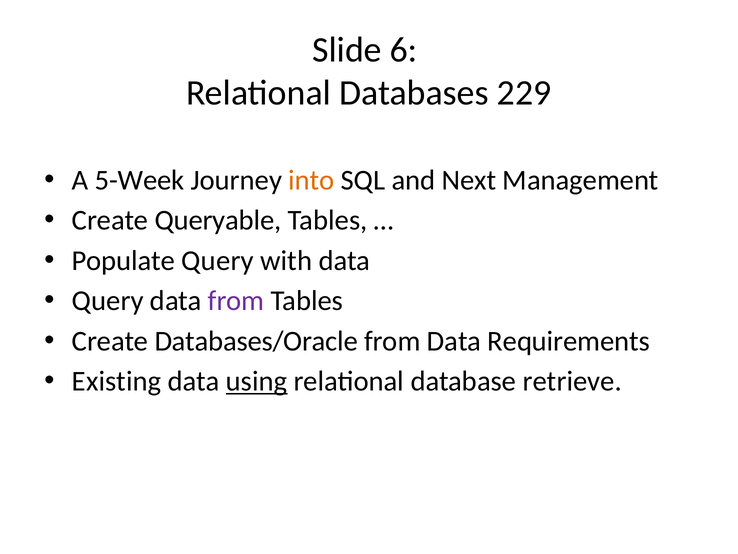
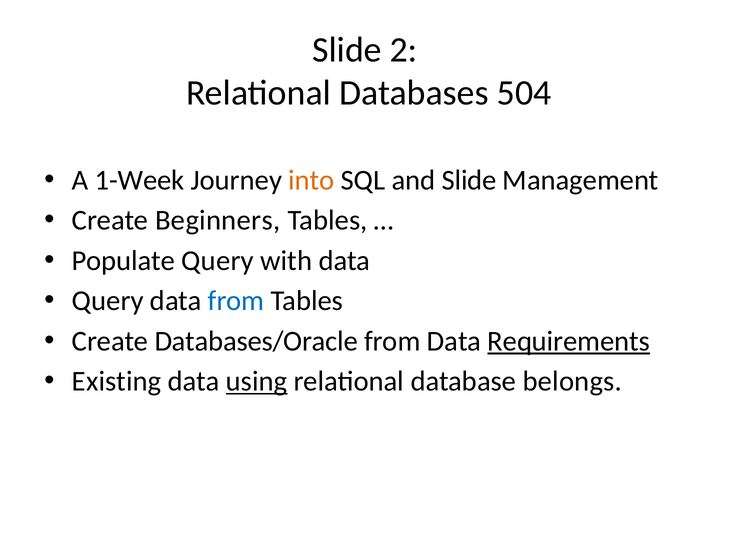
6: 6 -> 2 (404, 50)
229: 229 -> 504 (524, 93)
5-Week: 5-Week -> 1-Week (140, 180)
and Next: Next -> Slide (469, 180)
Queryable: Queryable -> Beginners (218, 220)
from colour: purple -> blue (236, 301)
Requirements underline: none -> present (569, 341)
retrieve: retrieve -> belongs (572, 381)
